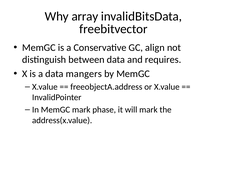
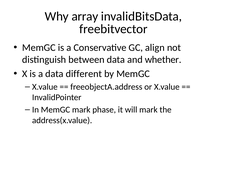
requires: requires -> whether (163, 60)
mangers: mangers -> different (84, 74)
